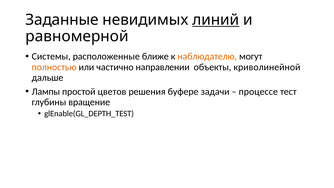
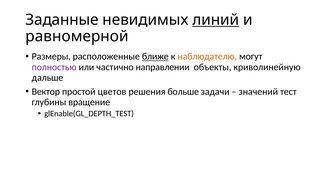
Системы: Системы -> Размеры (51, 56)
ближе underline: none -> present (155, 56)
полностью colour: orange -> purple (54, 67)
криволинейной: криволинейной -> криволинейную (267, 67)
Лампы: Лампы -> Вектор (46, 92)
буфере: буфере -> больше (183, 92)
процессе: процессе -> значений (258, 92)
